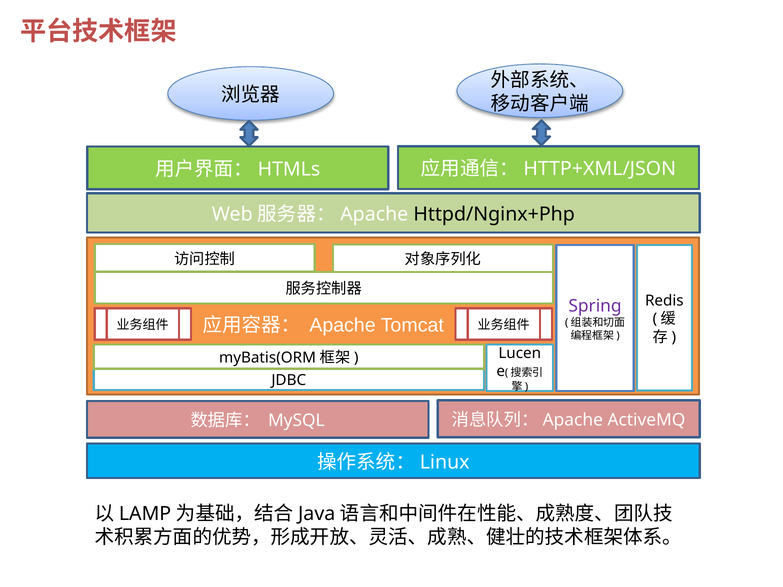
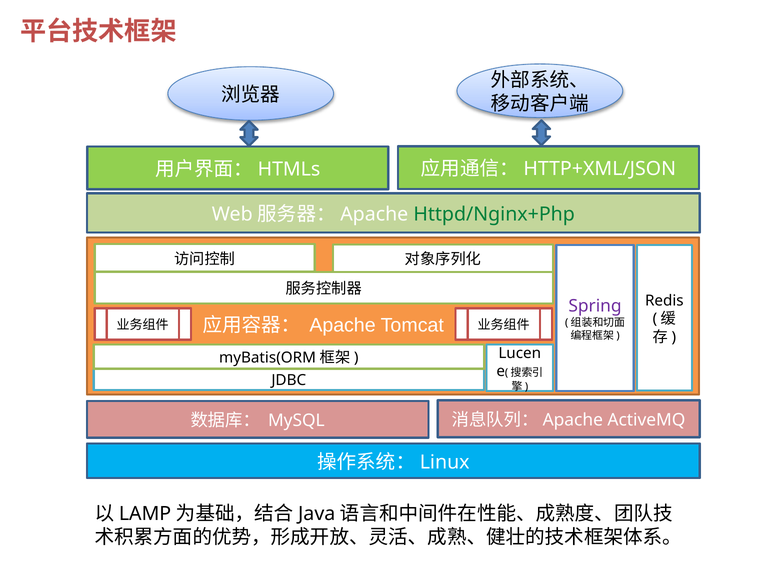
Httpd/Nginx+Php colour: black -> green (494, 214)
